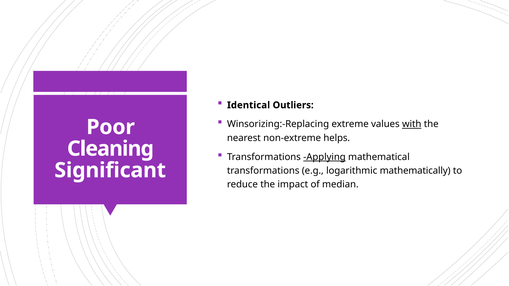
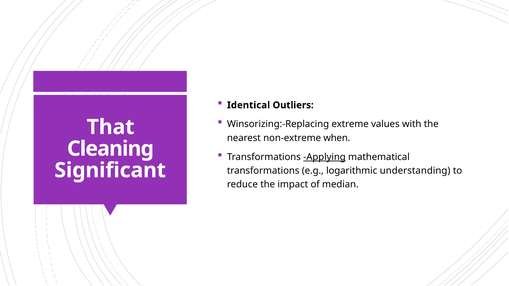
with underline: present -> none (412, 124)
Poor: Poor -> That (111, 127)
helps: helps -> when (337, 138)
mathematically: mathematically -> understanding (415, 171)
